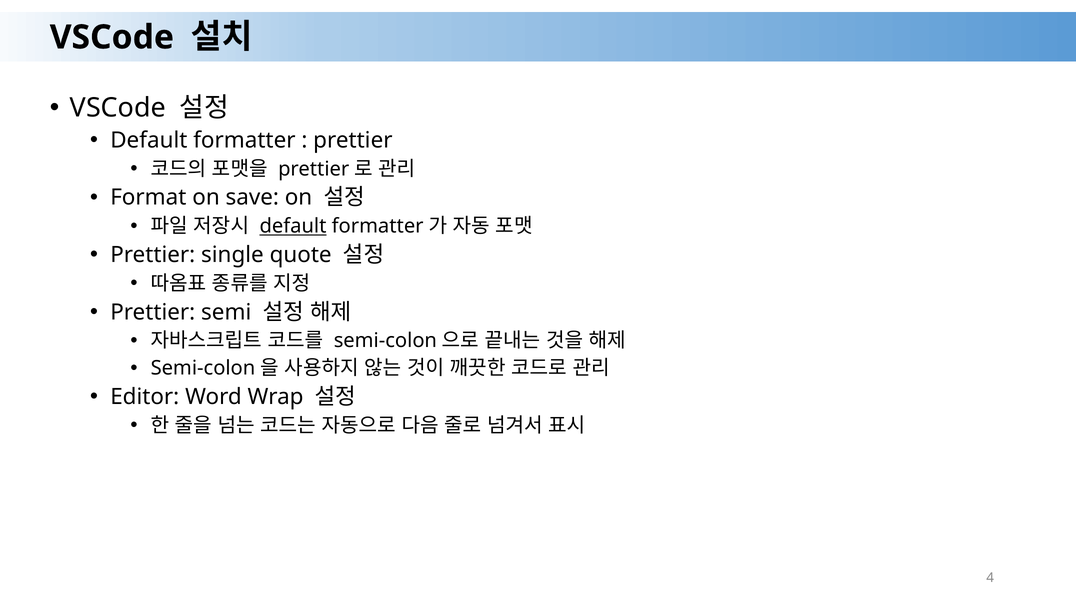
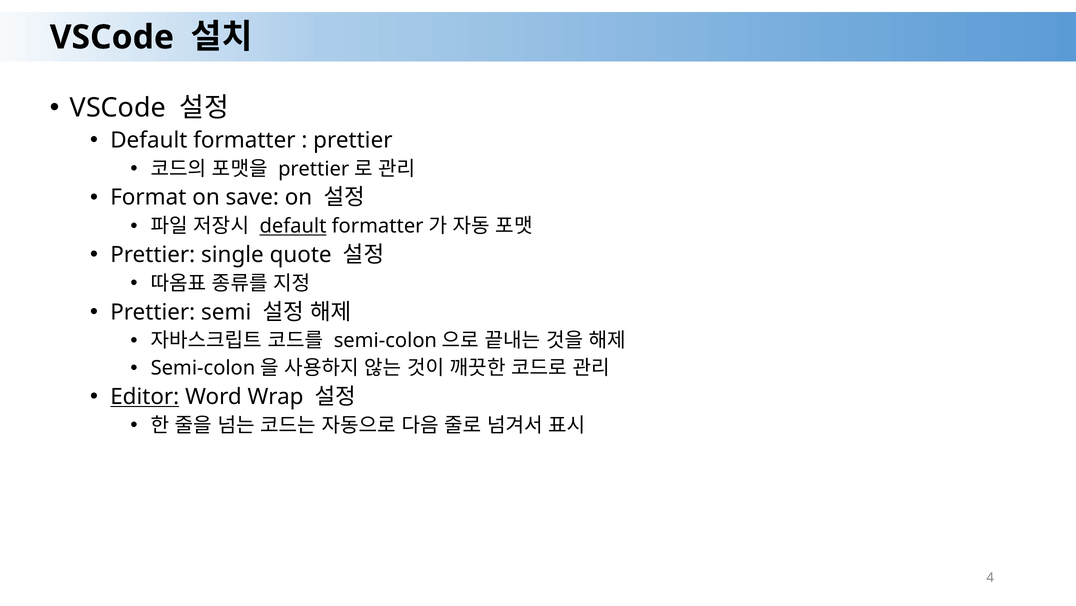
Editor underline: none -> present (145, 396)
